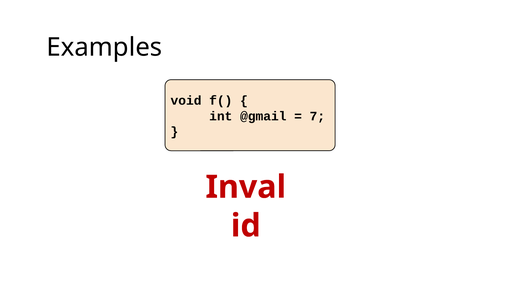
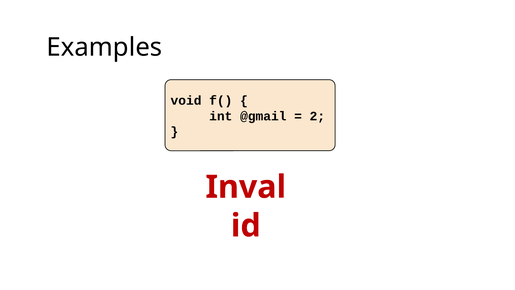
7: 7 -> 2 (317, 116)
